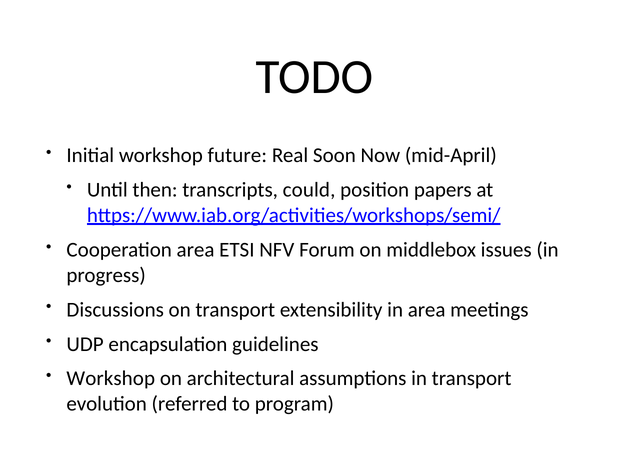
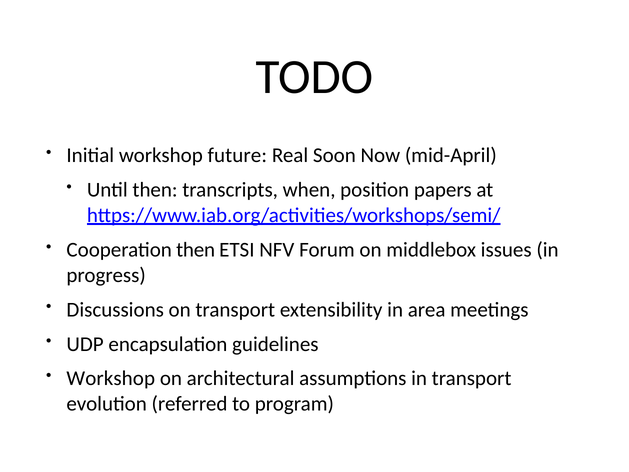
could: could -> when (309, 190)
Cooperation area: area -> then (196, 250)
